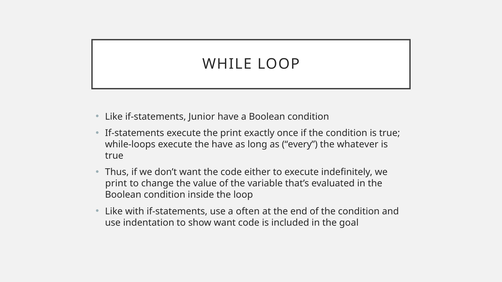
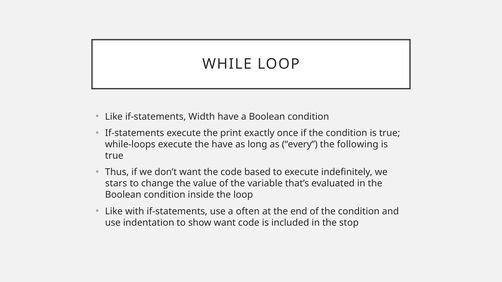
Junior: Junior -> Width (202, 117)
whatever: whatever -> following (358, 145)
either: either -> based (257, 172)
print: print -> stars (116, 184)
goal: goal -> stop (349, 223)
